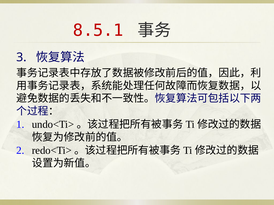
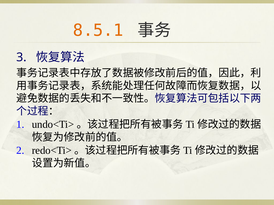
8.5.1 colour: red -> orange (98, 31)
